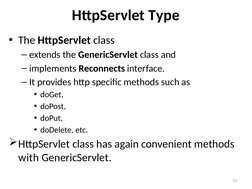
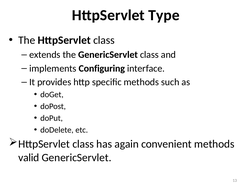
Reconnects: Reconnects -> Configuring (102, 68)
with: with -> valid (29, 158)
